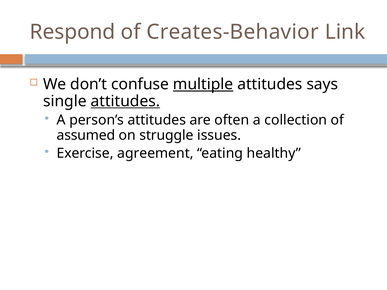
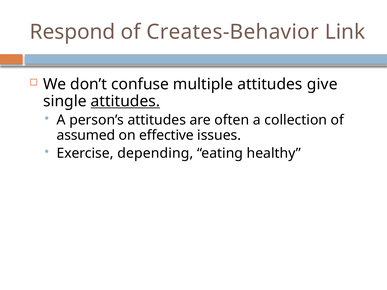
multiple underline: present -> none (203, 84)
says: says -> give (322, 84)
struggle: struggle -> effective (167, 135)
agreement: agreement -> depending (155, 153)
